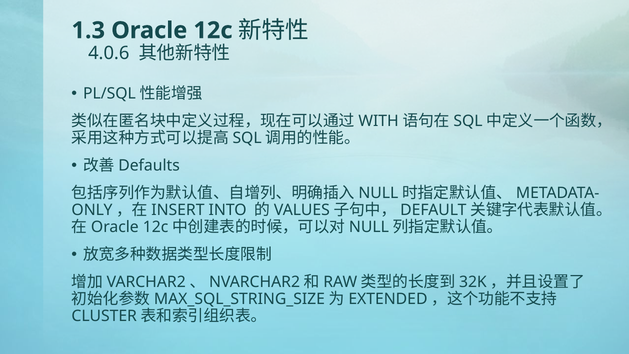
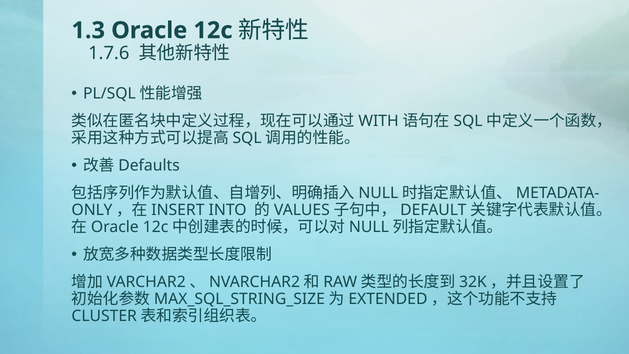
4.0.6: 4.0.6 -> 1.7.6 (109, 53)
